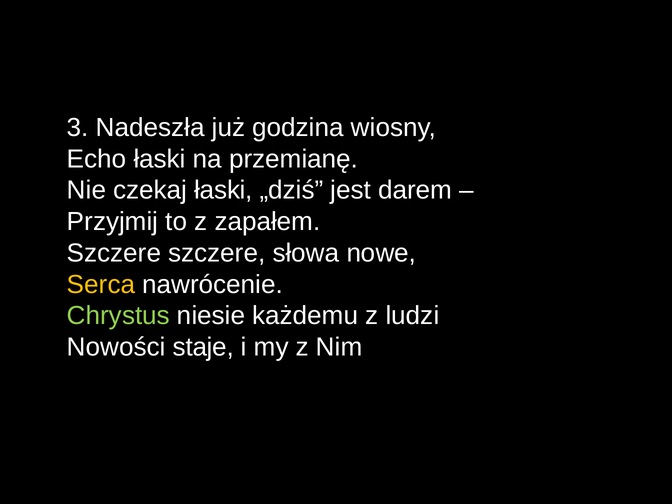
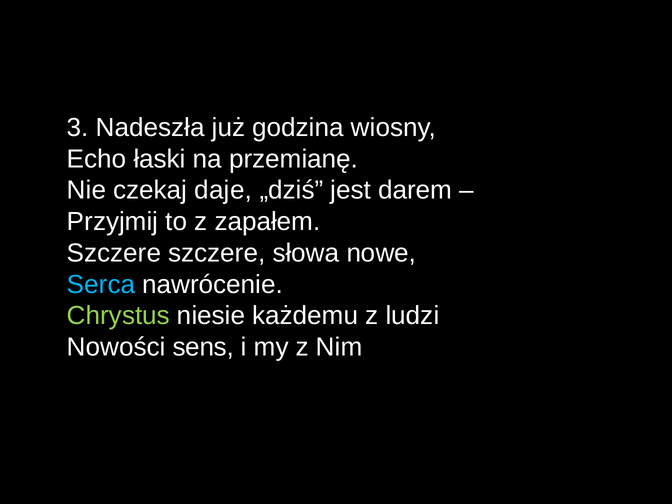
czekaj łaski: łaski -> daje (223, 190)
Serca colour: yellow -> light blue (101, 284)
staje: staje -> sens (203, 347)
